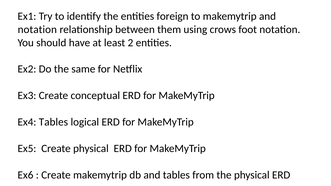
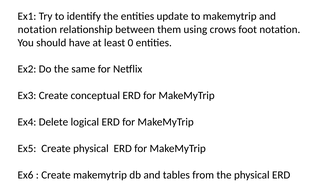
foreign: foreign -> update (173, 16)
2: 2 -> 0 (130, 43)
Ex4 Tables: Tables -> Delete (53, 122)
